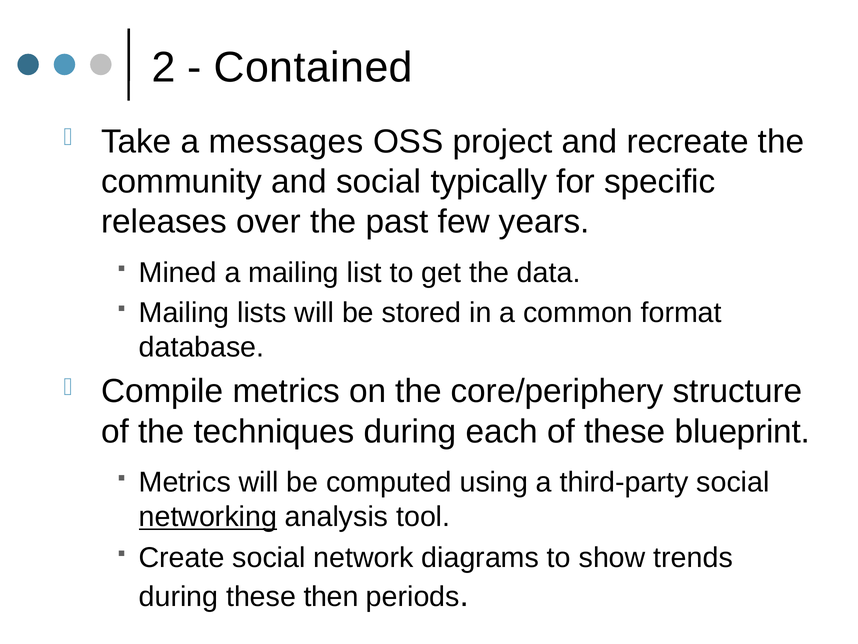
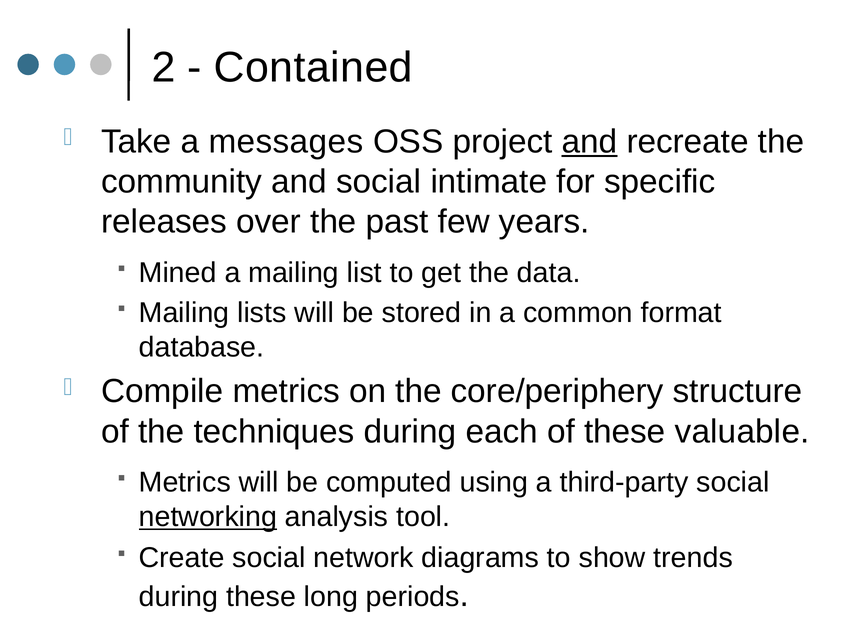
and underline: none -> present (590, 142)
typically: typically -> intimate (489, 182)
blueprint: blueprint -> valuable (742, 431)
then: then -> long (331, 597)
